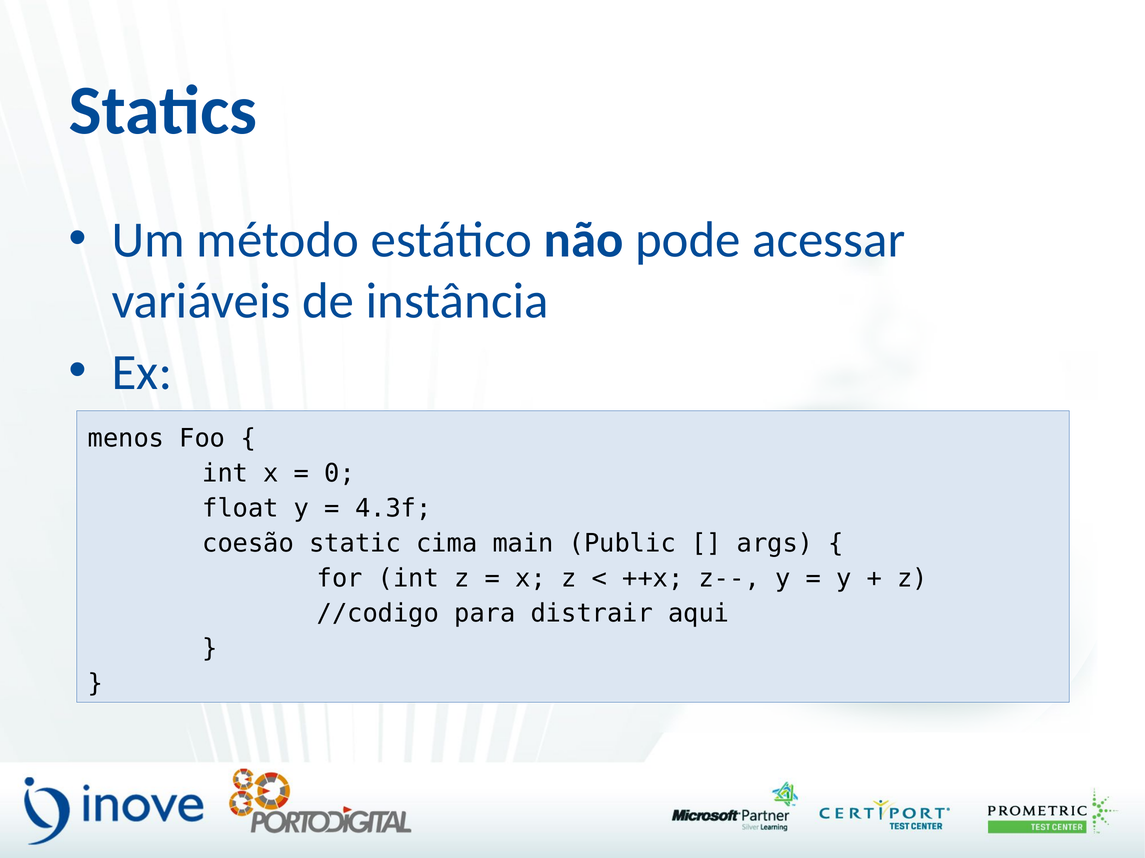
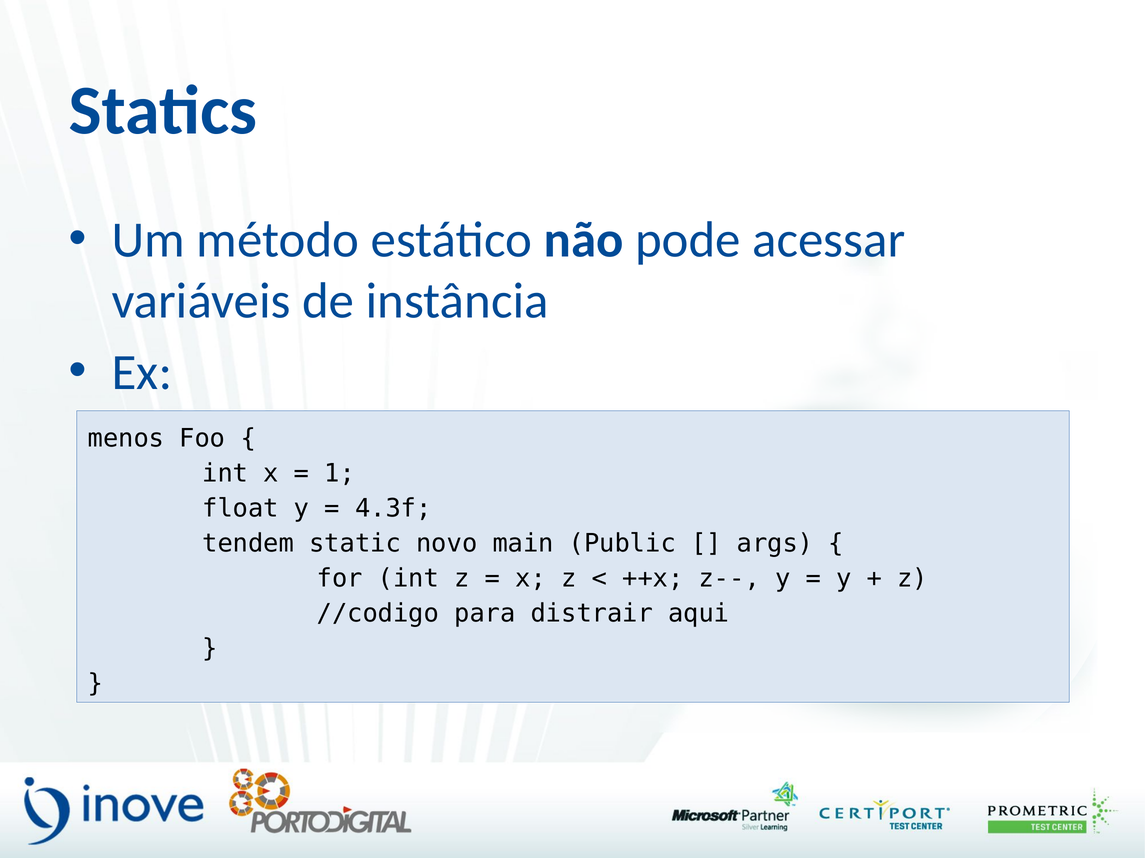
0: 0 -> 1 (340, 474)
coesão: coesão -> tendem (248, 544)
cima: cima -> novo (447, 544)
